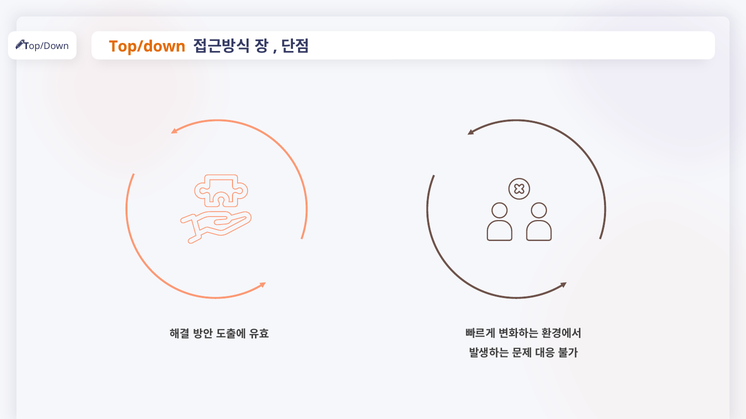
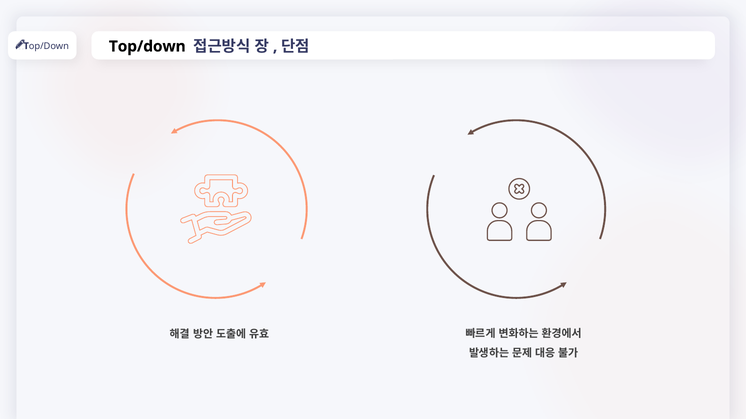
Top/down colour: orange -> black (147, 46)
